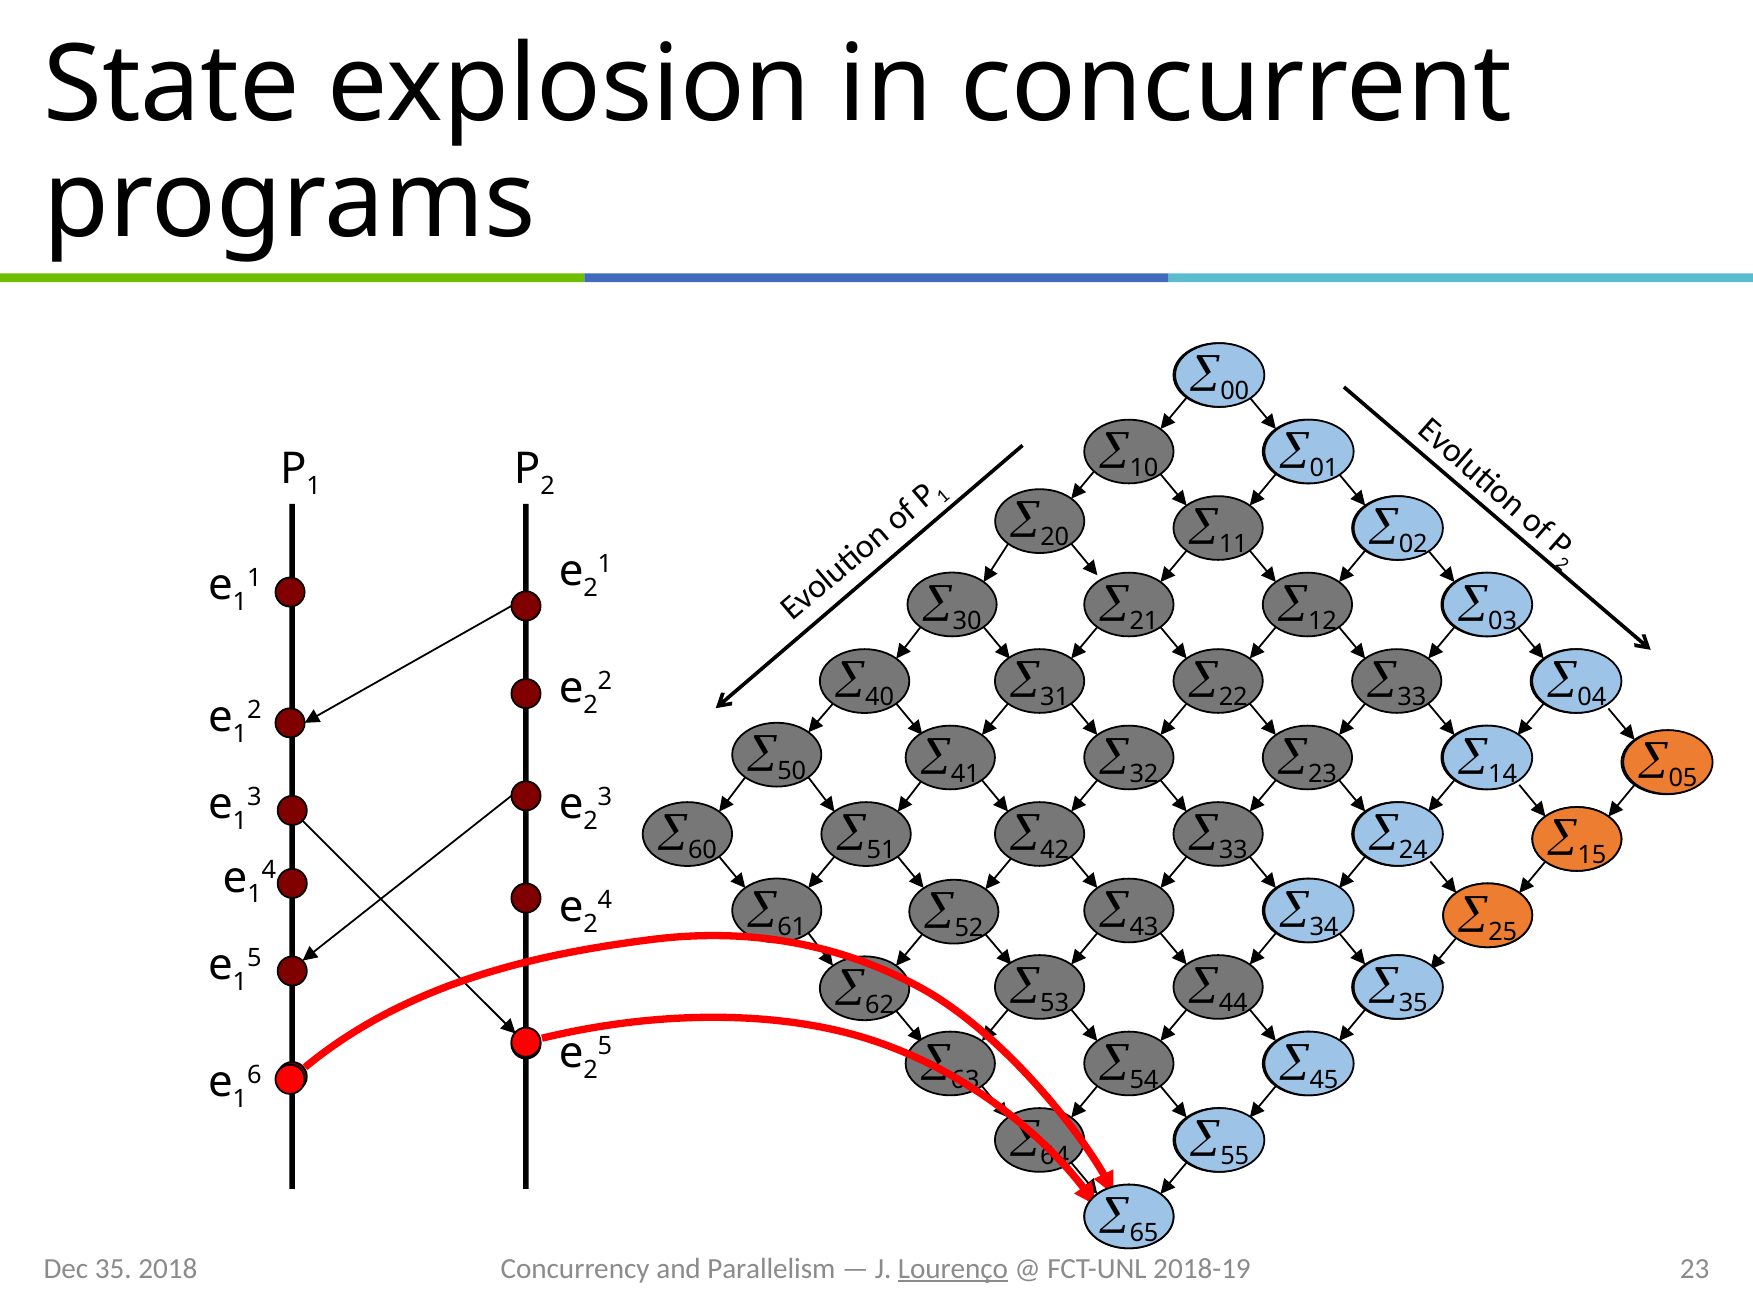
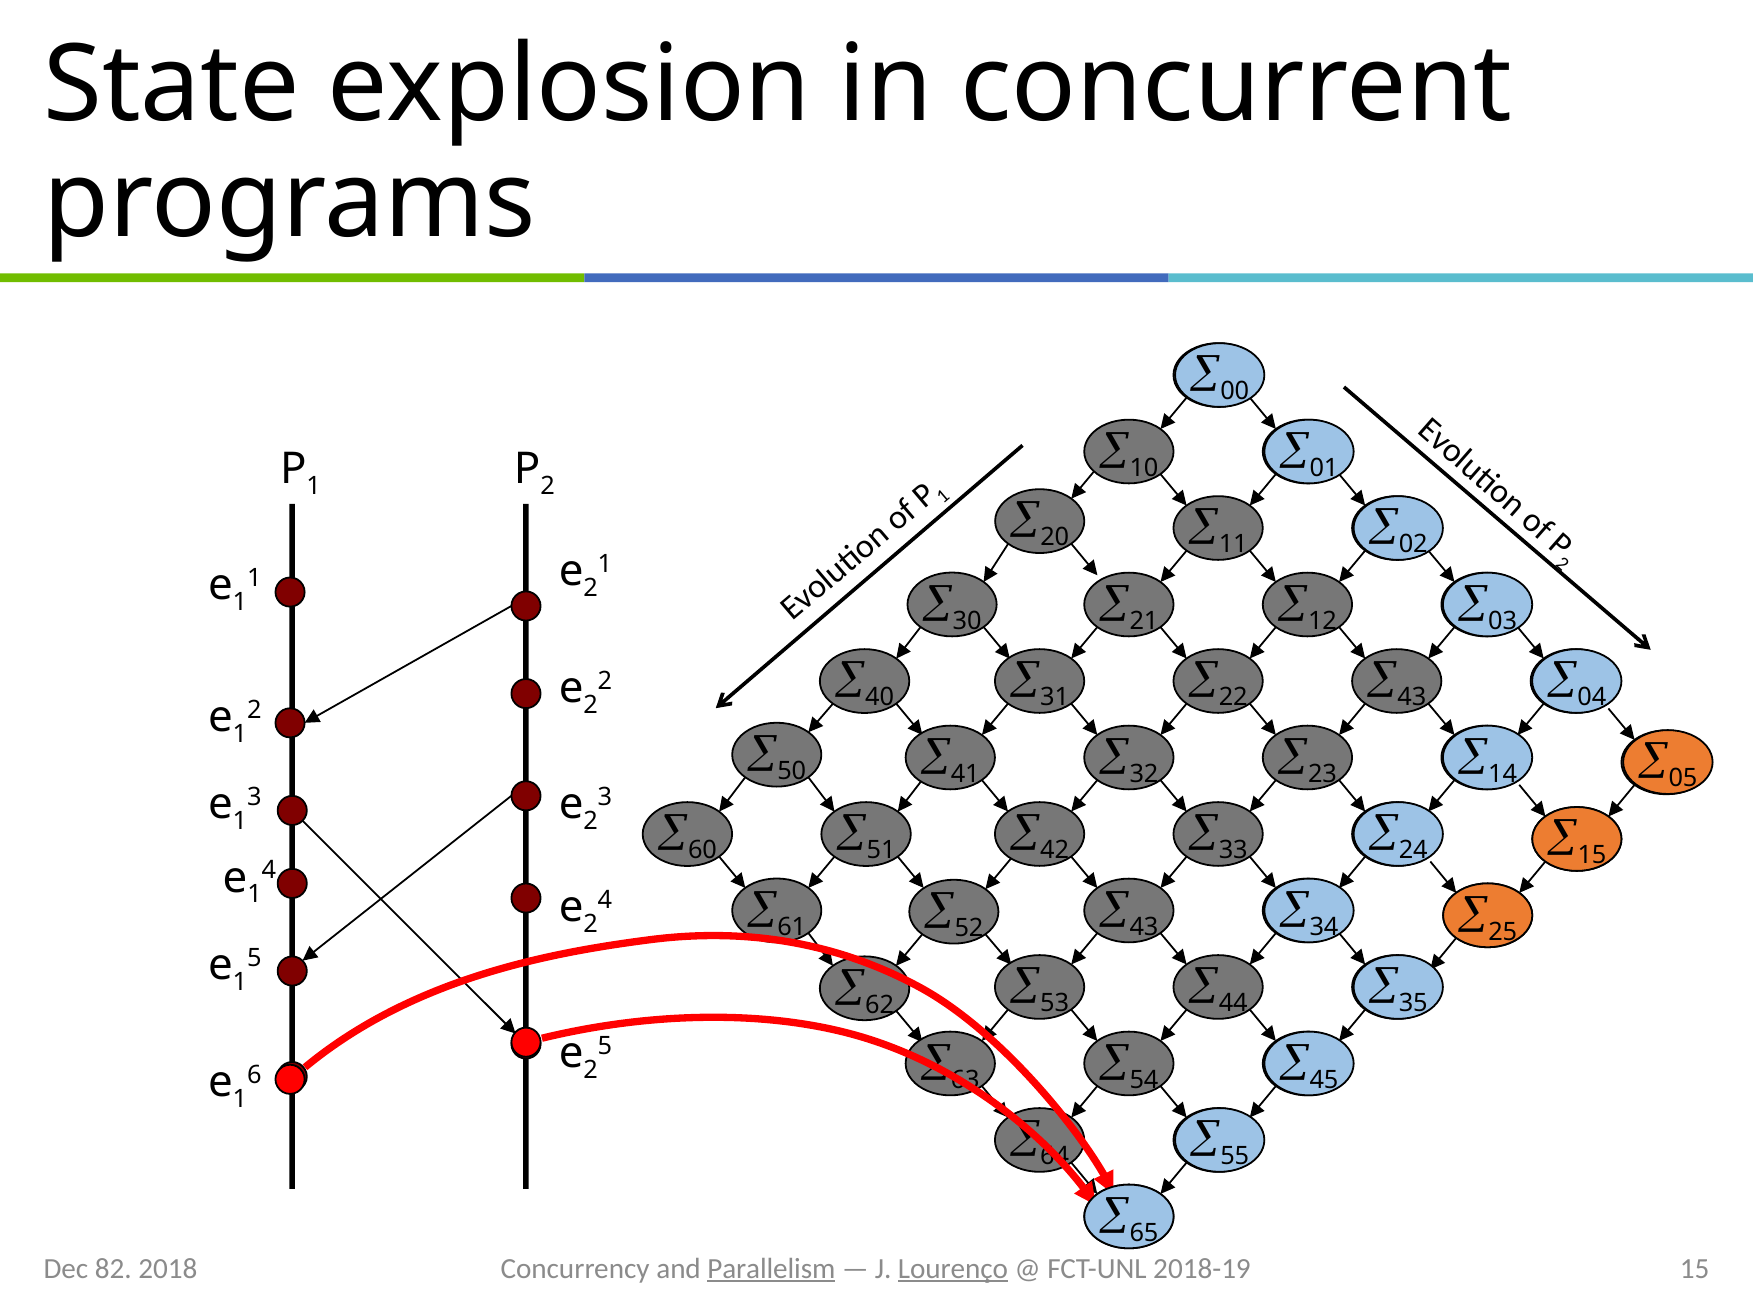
33: 33 -> 43 (1412, 698)
Parallelism underline: none -> present (771, 1269)
2018-19 23: 23 -> 15 (1695, 1269)
Dec 35: 35 -> 82 (113, 1270)
